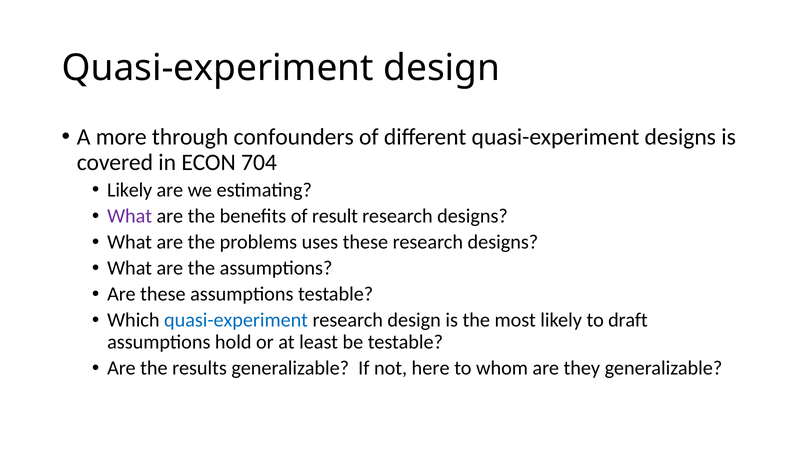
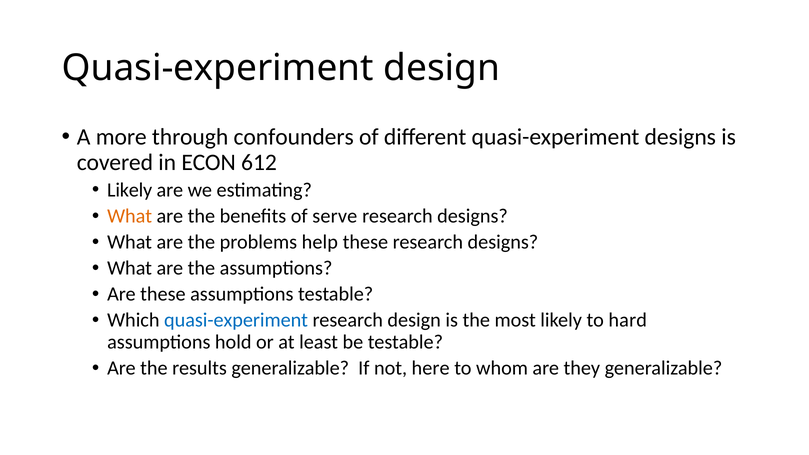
704: 704 -> 612 (259, 162)
What colour: purple -> orange (130, 216)
result: result -> serve (335, 216)
uses: uses -> help (320, 242)
draft: draft -> hard (628, 320)
